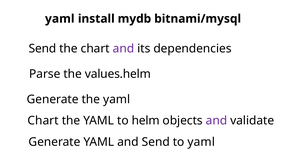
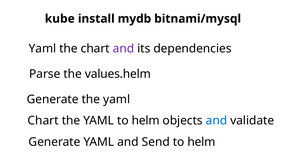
yaml: yaml -> kube (60, 19)
Send: Send -> Yaml (42, 49)
and colour: purple -> blue (216, 120)
Send to yaml: yaml -> helm (201, 142)
